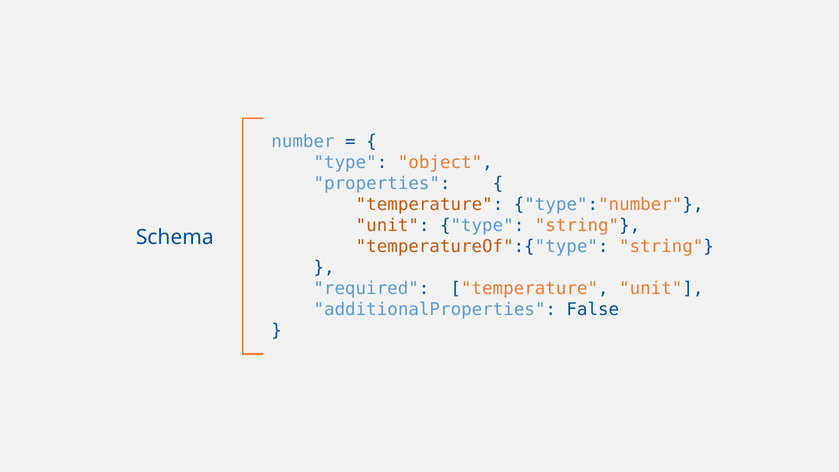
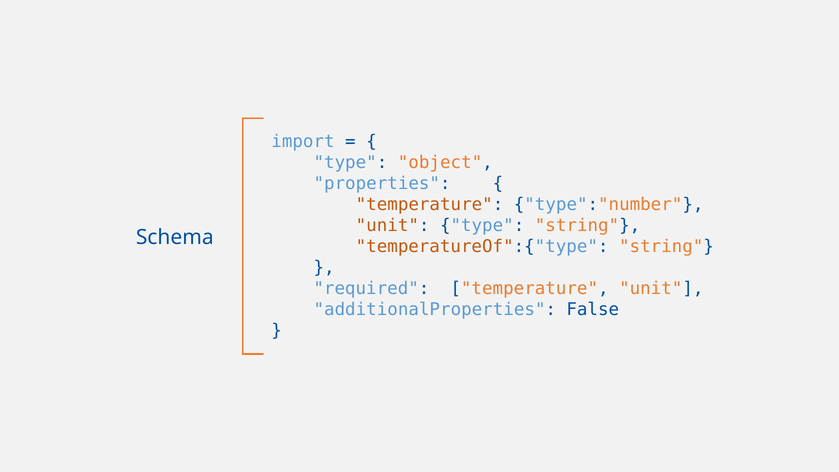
number: number -> import (303, 142)
